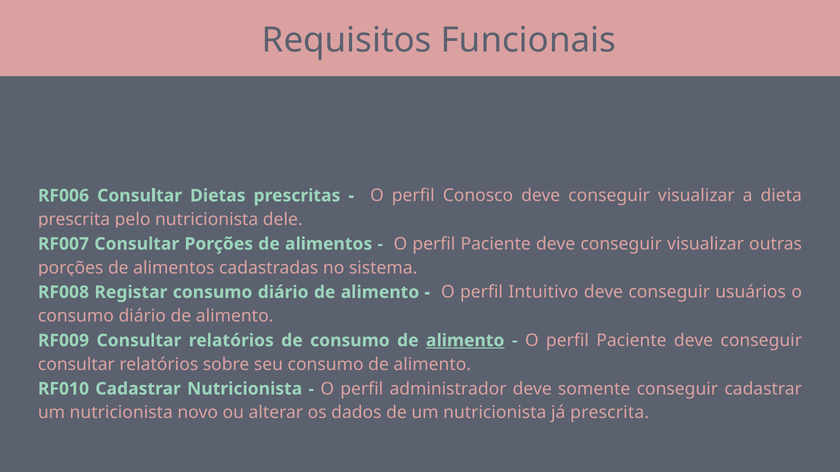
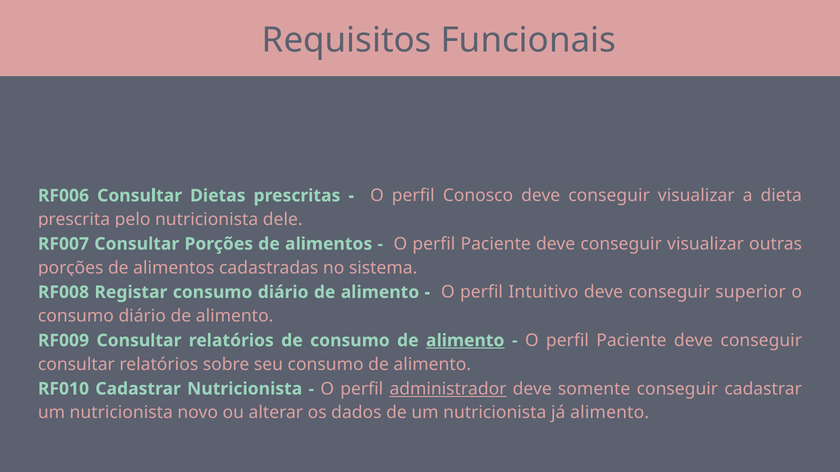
usuários: usuários -> superior (751, 293)
administrador underline: none -> present (448, 389)
já prescrita: prescrita -> alimento (610, 413)
